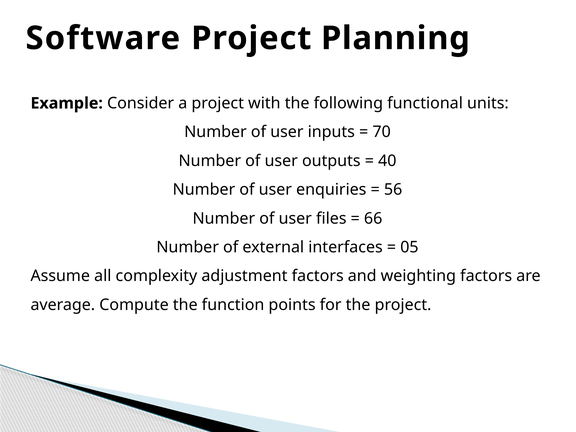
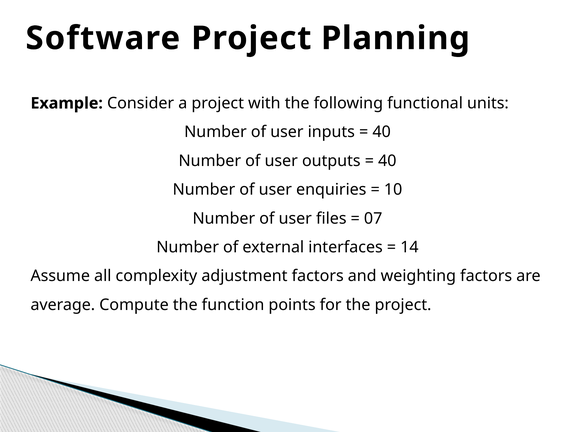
70: 70 -> 40 (382, 132)
56: 56 -> 10 (393, 190)
66: 66 -> 07 (373, 218)
05: 05 -> 14 (409, 247)
